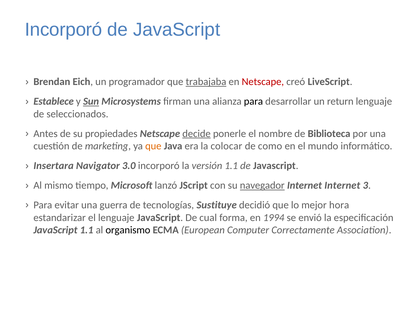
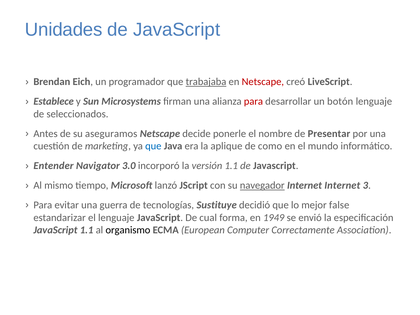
Incorporó: Incorporó -> Unidades (64, 30)
Sun underline: present -> none (91, 101)
para colour: black -> red (253, 101)
return: return -> botón (340, 101)
propiedades: propiedades -> aseguramos (111, 134)
decide underline: present -> none (197, 134)
Biblioteca: Biblioteca -> Presentar (329, 134)
que colour: orange -> blue (153, 146)
colocar: colocar -> aplique (226, 146)
Insertara: Insertara -> Entender (54, 166)
hora: hora -> false (339, 205)
1994: 1994 -> 1949 (274, 218)
